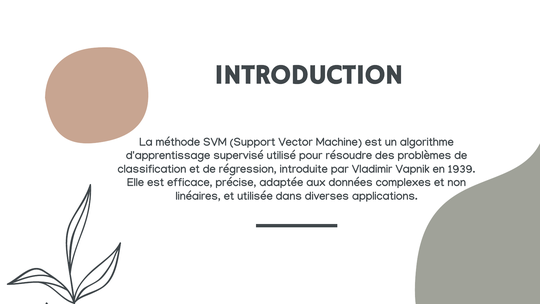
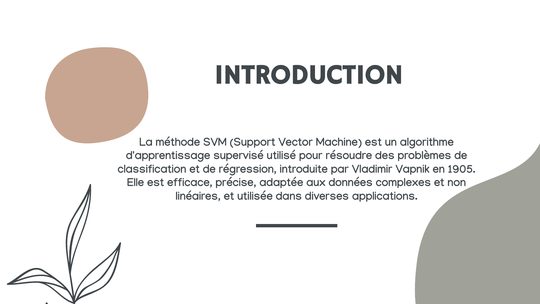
1939: 1939 -> 1905 (462, 169)
